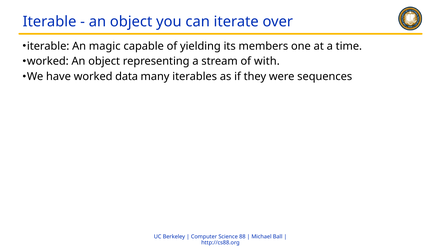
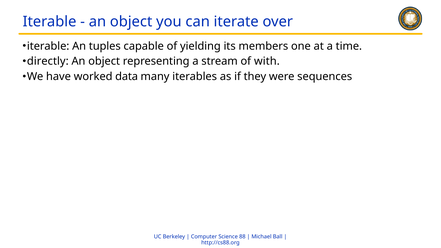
magic: magic -> tuples (105, 46)
worked: worked -> directly (48, 61)
